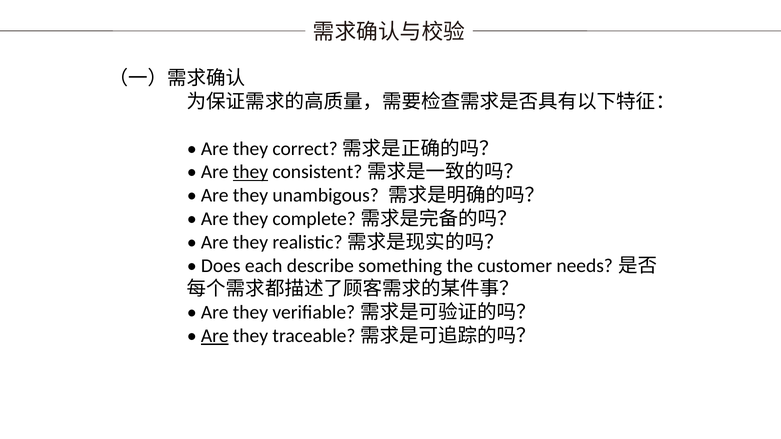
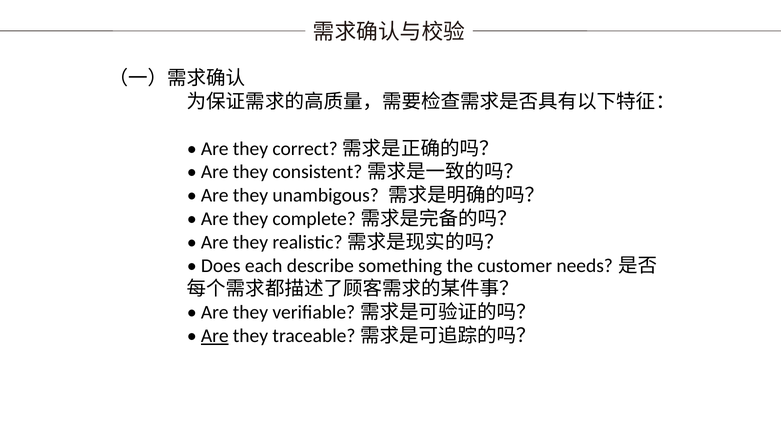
they underline: present -> none (250, 172)
